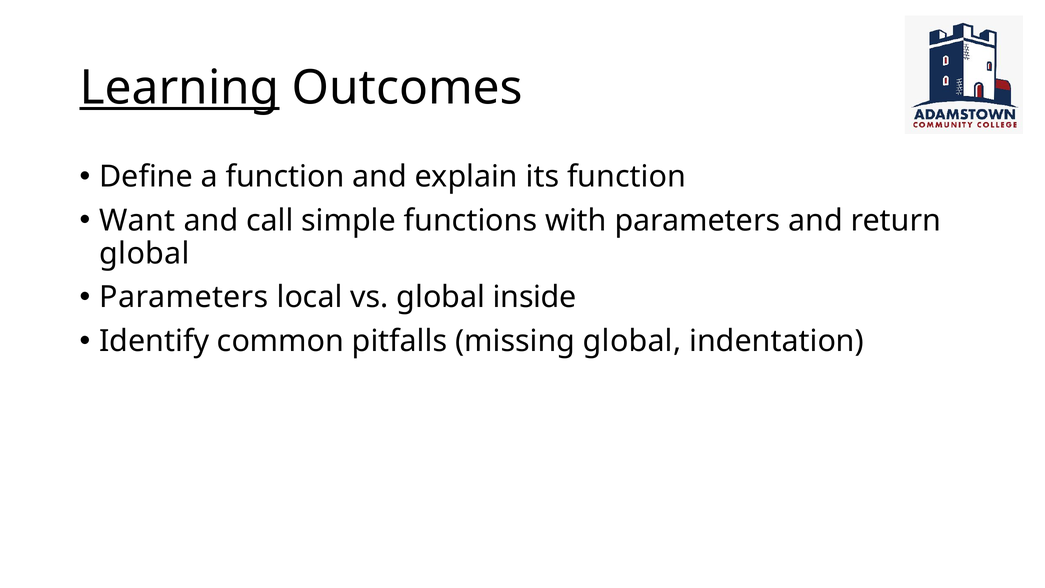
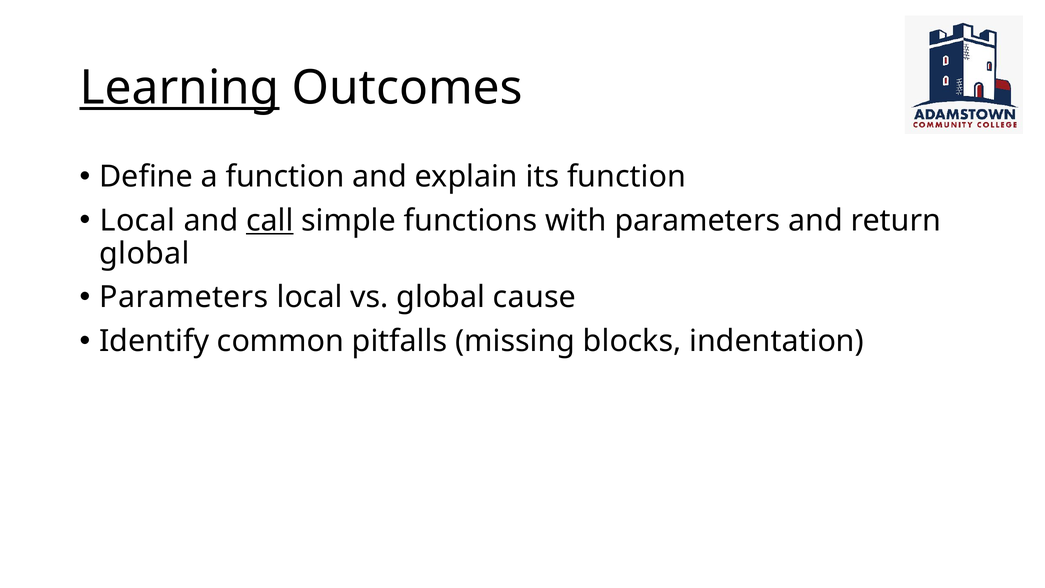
Want: Want -> Local (137, 220)
call underline: none -> present (270, 220)
inside: inside -> cause (535, 297)
missing global: global -> blocks (632, 341)
